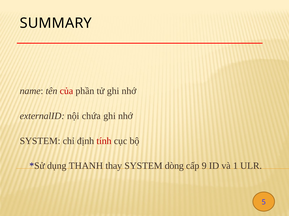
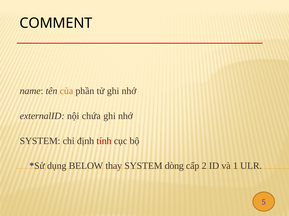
SUMMARY: SUMMARY -> COMMENT (56, 23)
của colour: red -> orange (66, 91)
THANH: THANH -> BELOW (86, 166)
9: 9 -> 2 (204, 166)
